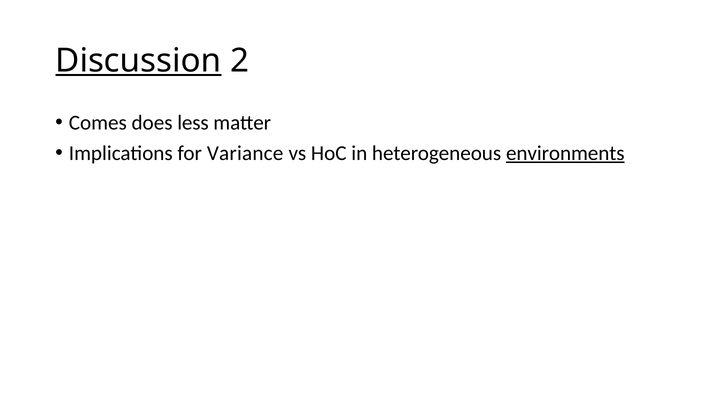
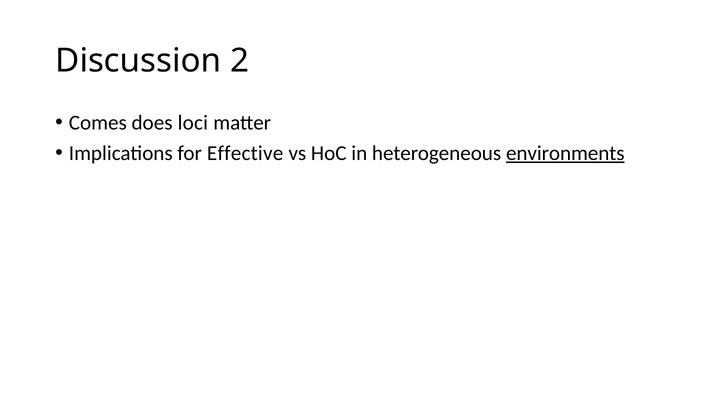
Discussion underline: present -> none (138, 61)
less: less -> loci (193, 123)
Variance: Variance -> Effective (245, 153)
